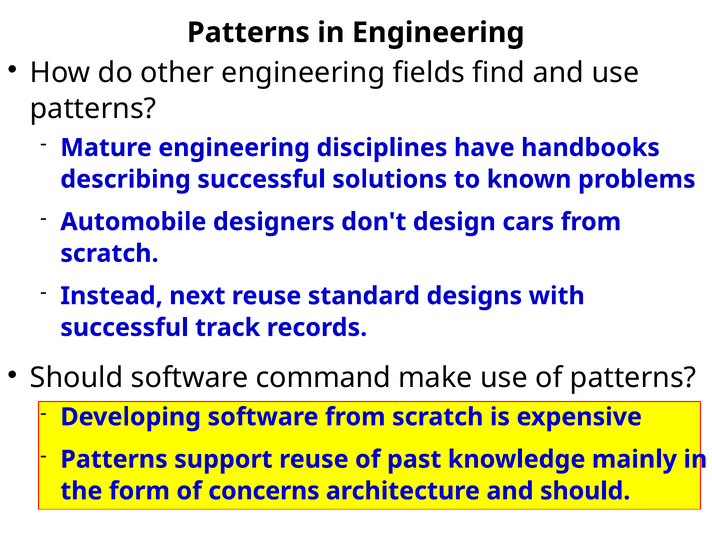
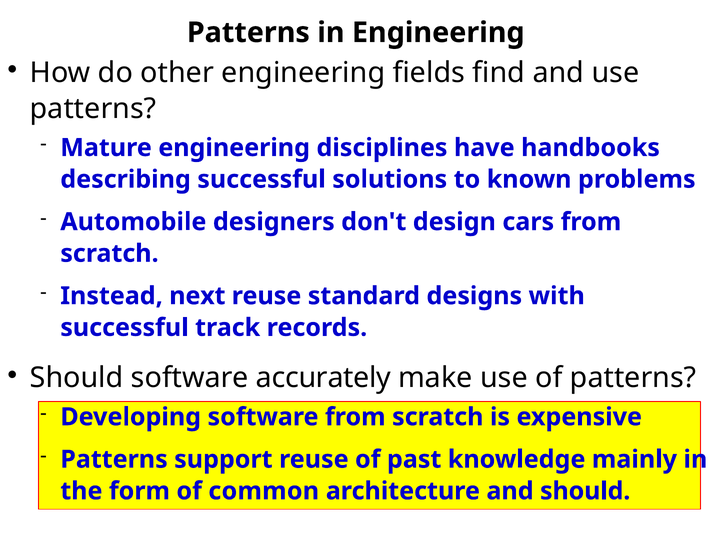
command: command -> accurately (323, 378)
concerns: concerns -> common (264, 491)
